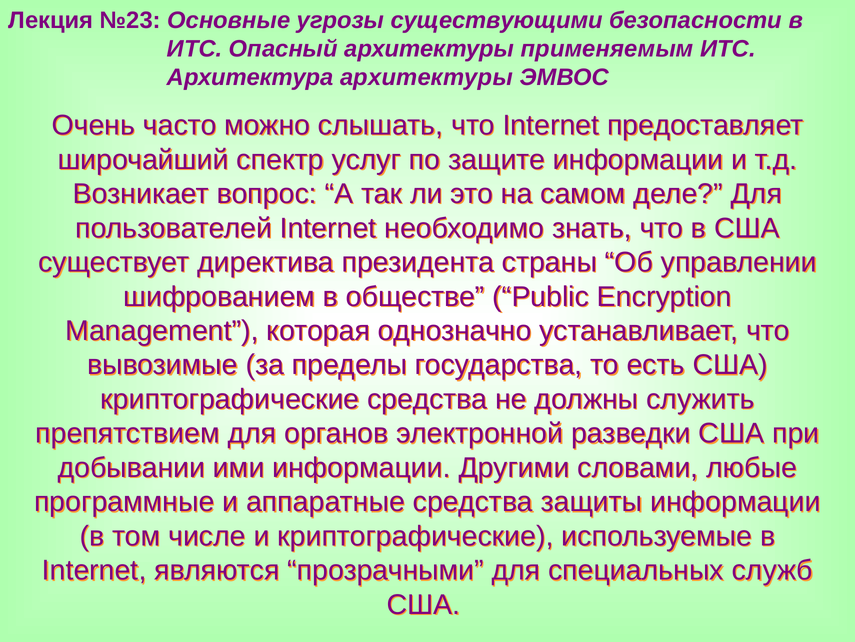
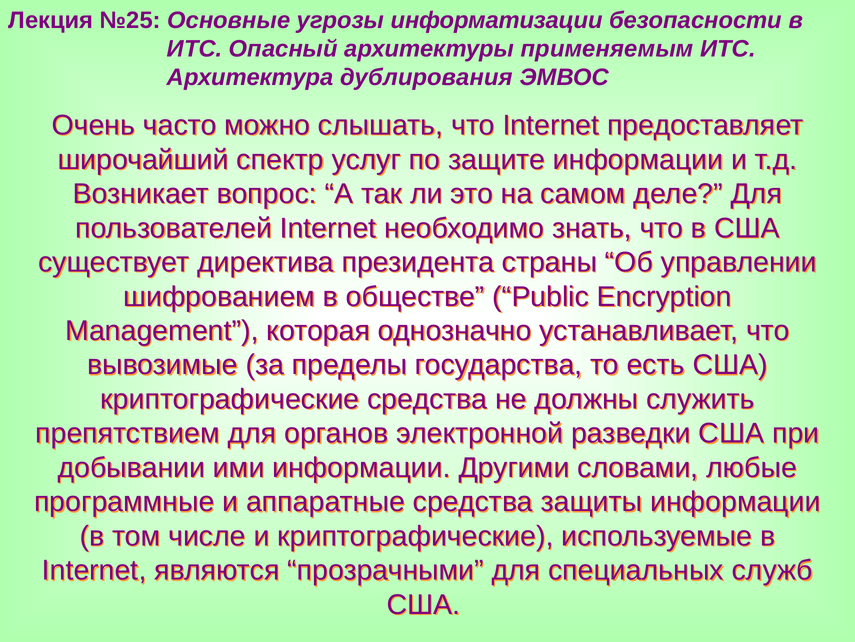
№23: №23 -> №25 (130, 20)
существующими: существующими -> информатизации (497, 20)
Архитектура архитектуры: архитектуры -> дублирования (426, 77)
